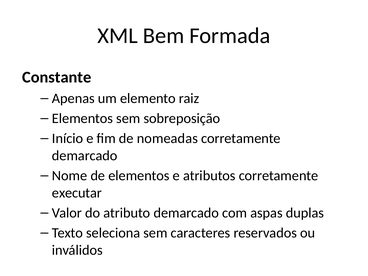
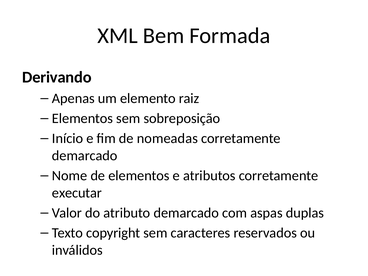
Constante: Constante -> Derivando (57, 77)
seleciona: seleciona -> copyright (113, 233)
